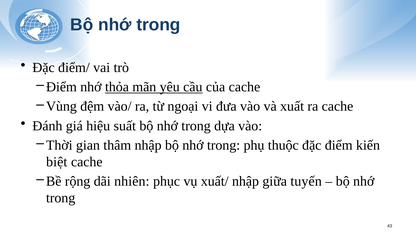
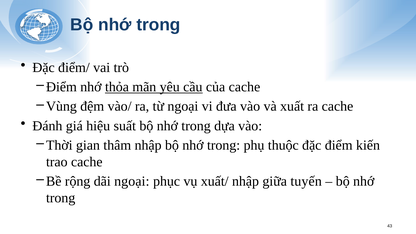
biệt: biệt -> trao (57, 162)
dãi nhiên: nhiên -> ngoại (132, 181)
